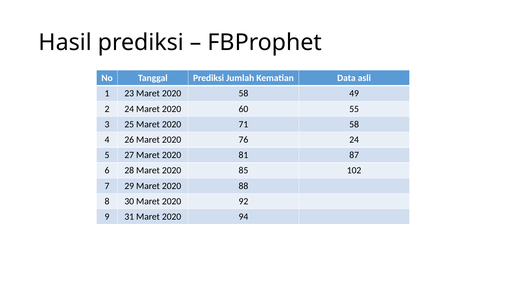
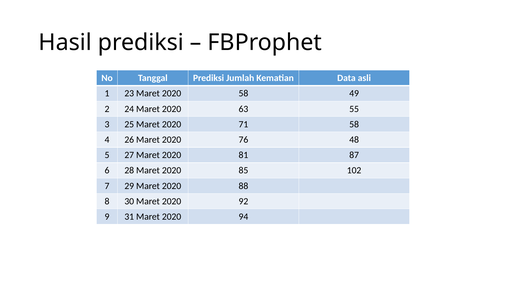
60: 60 -> 63 (243, 109)
76 24: 24 -> 48 (354, 140)
